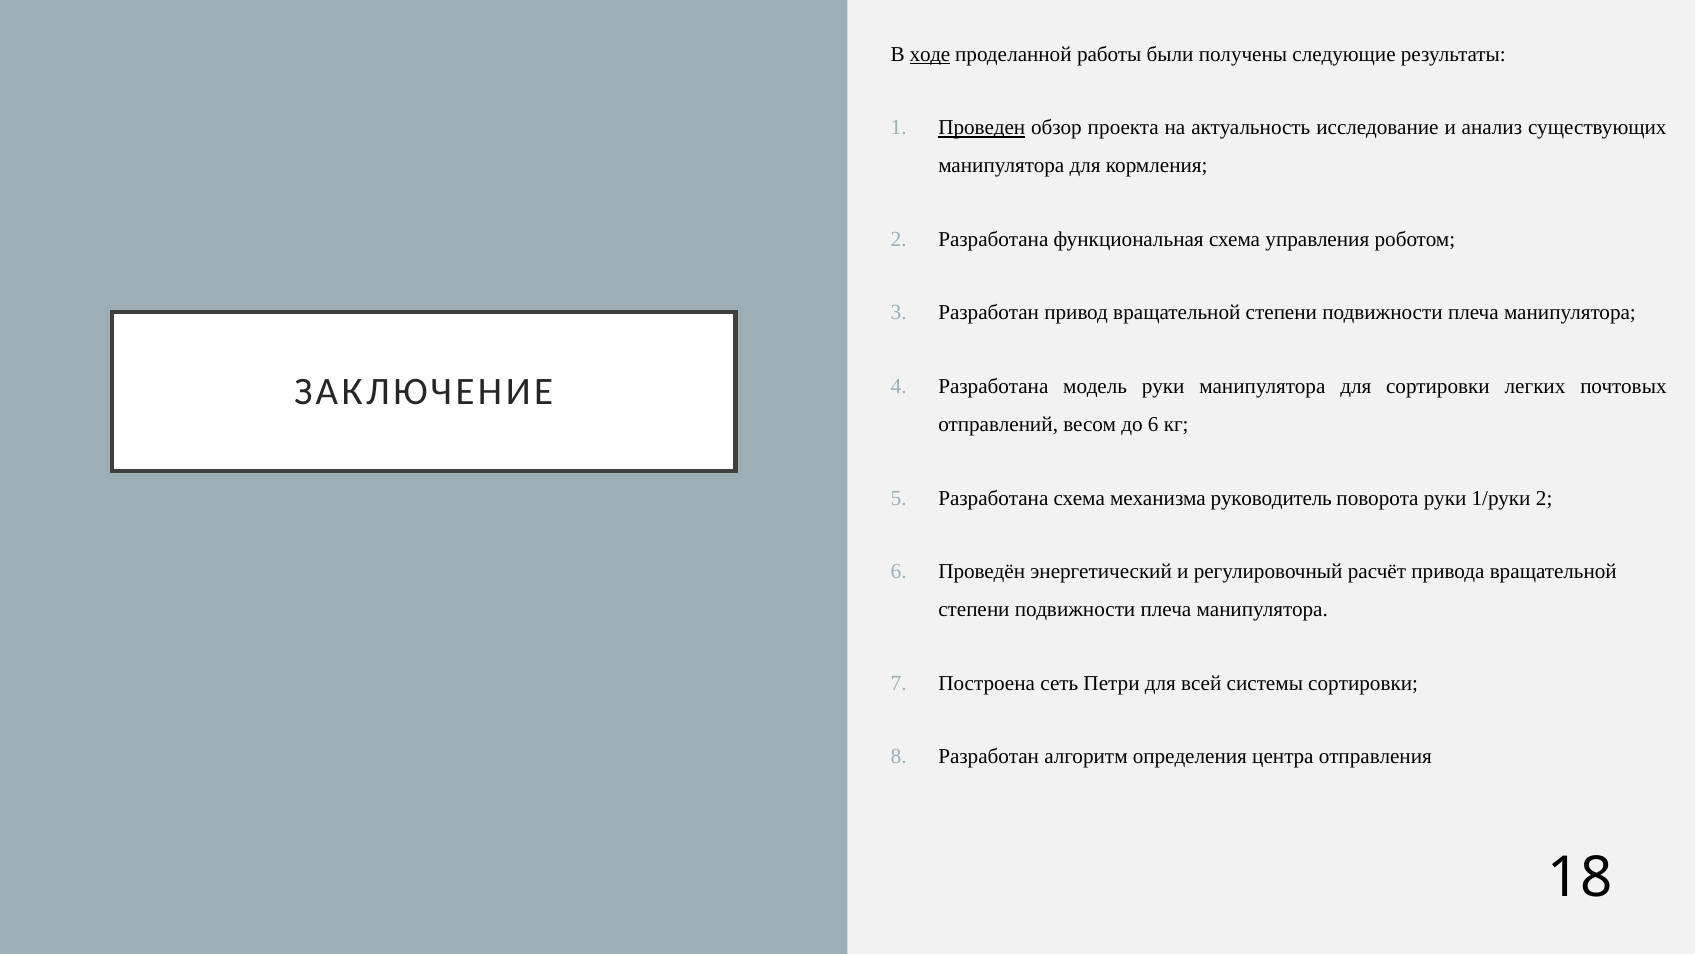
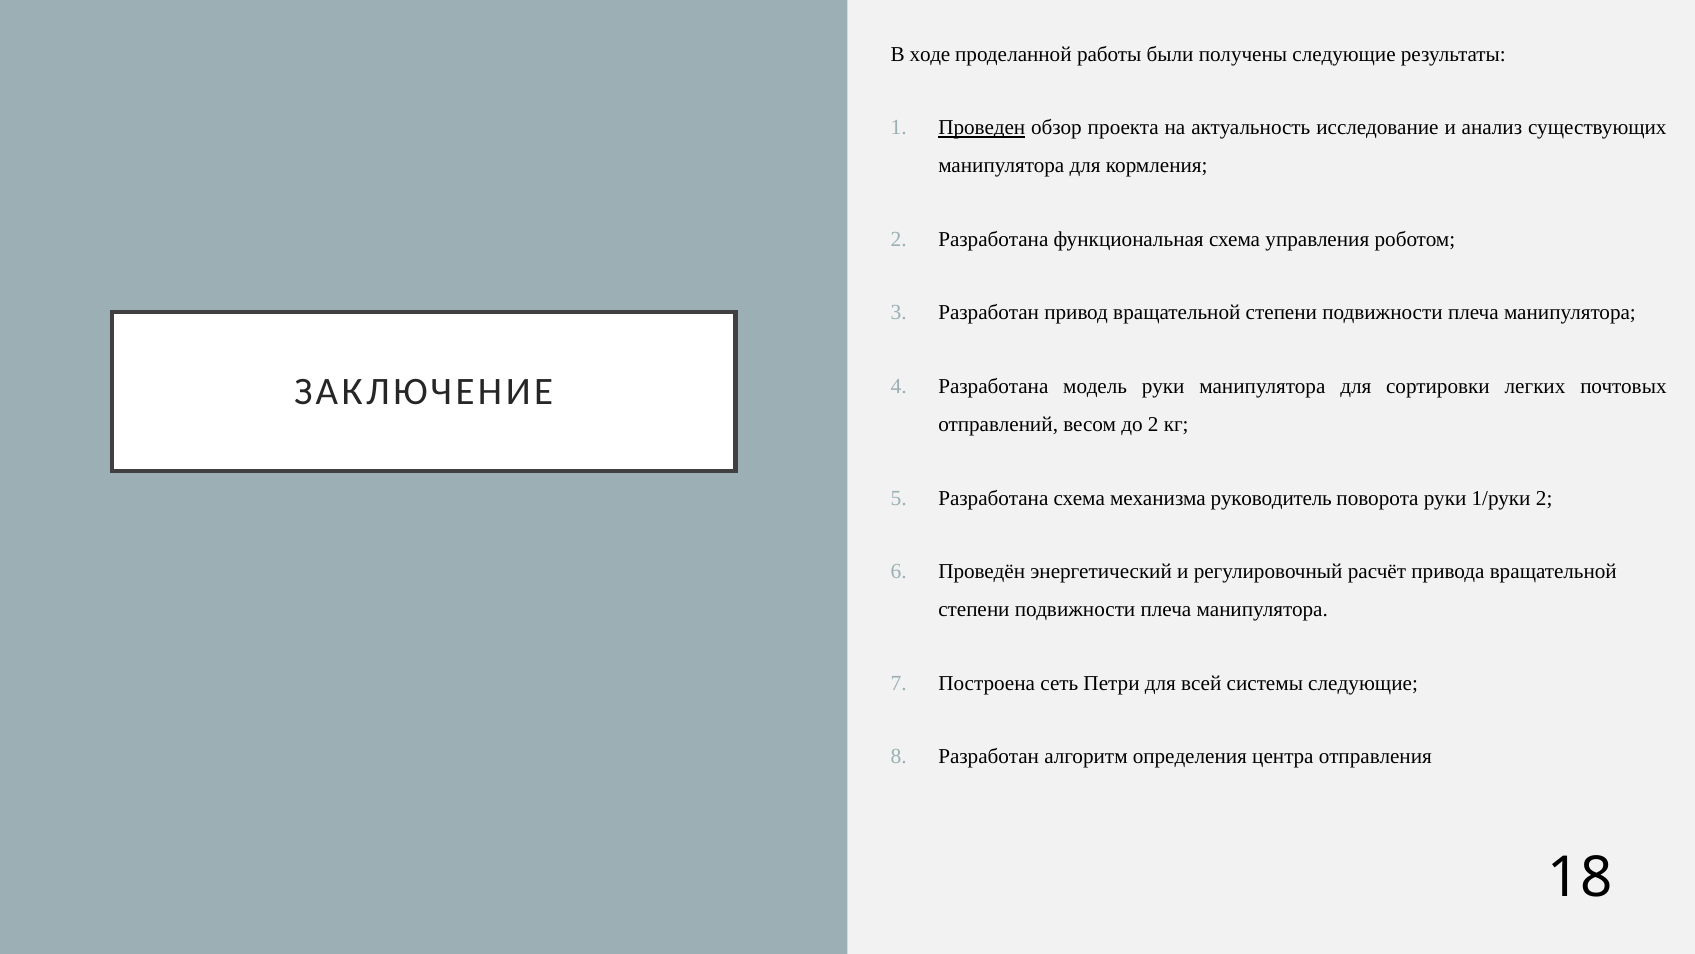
ходе underline: present -> none (930, 54)
до 6: 6 -> 2 (1153, 424)
системы сортировки: сортировки -> следующие (1363, 683)
